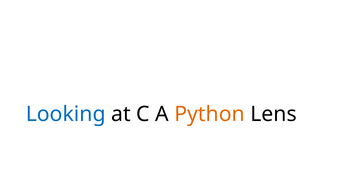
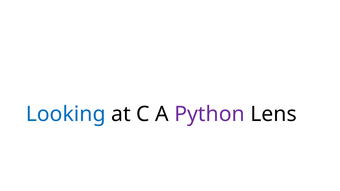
Python colour: orange -> purple (210, 114)
